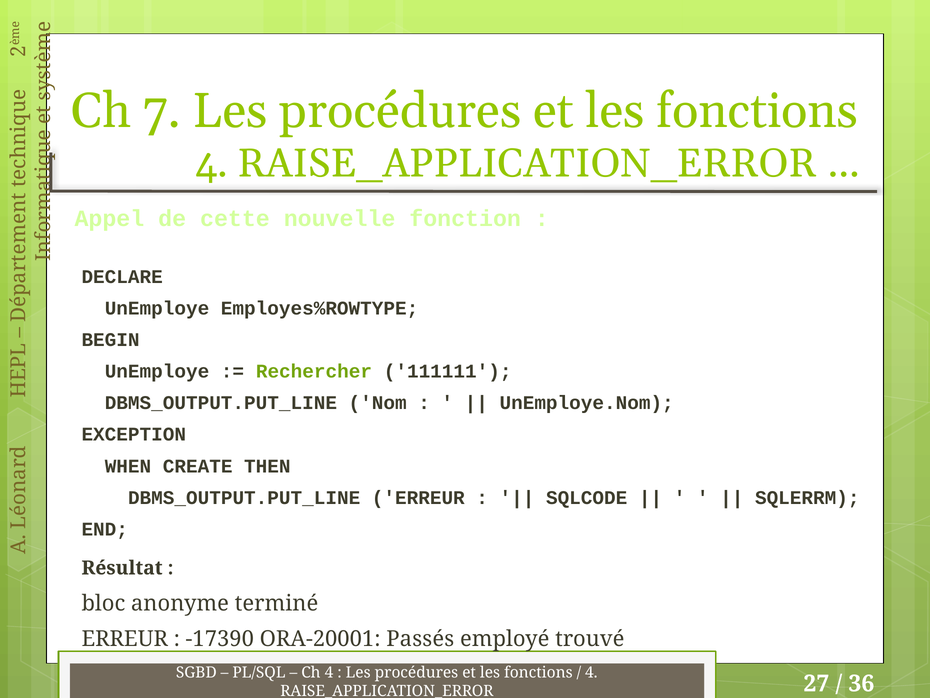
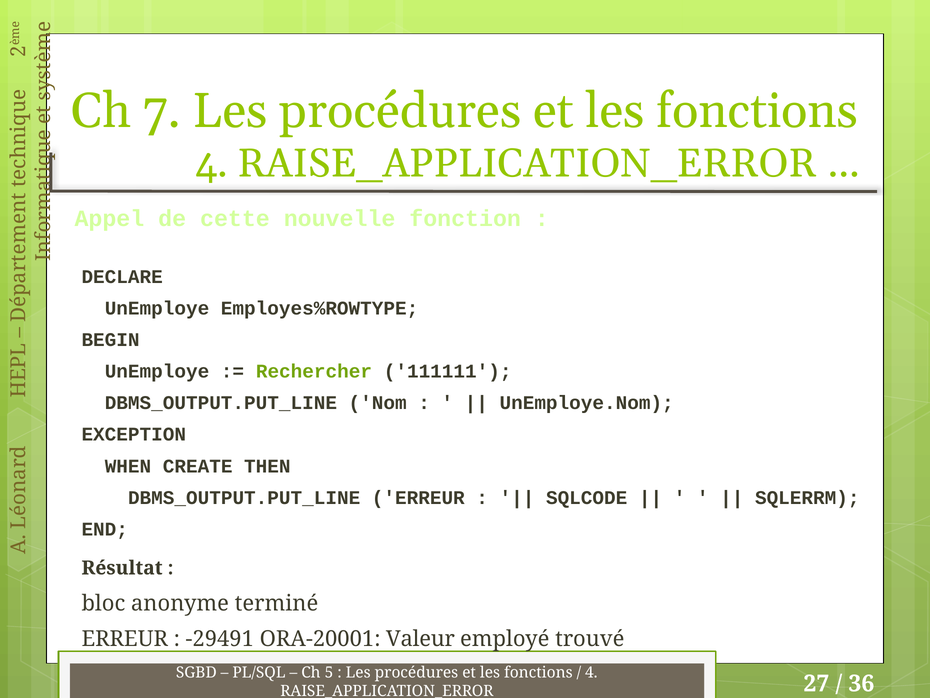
-17390: -17390 -> -29491 (220, 639)
Passés: Passés -> Valeur (420, 639)
Ch 4: 4 -> 5 (329, 672)
